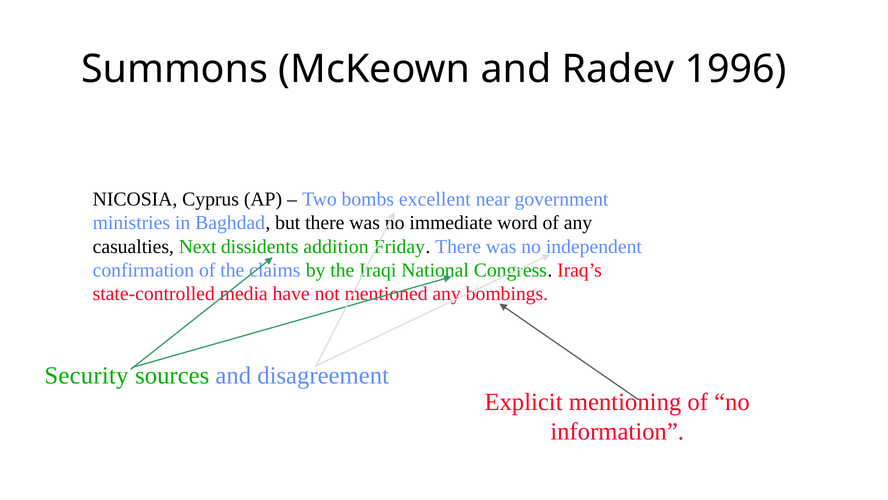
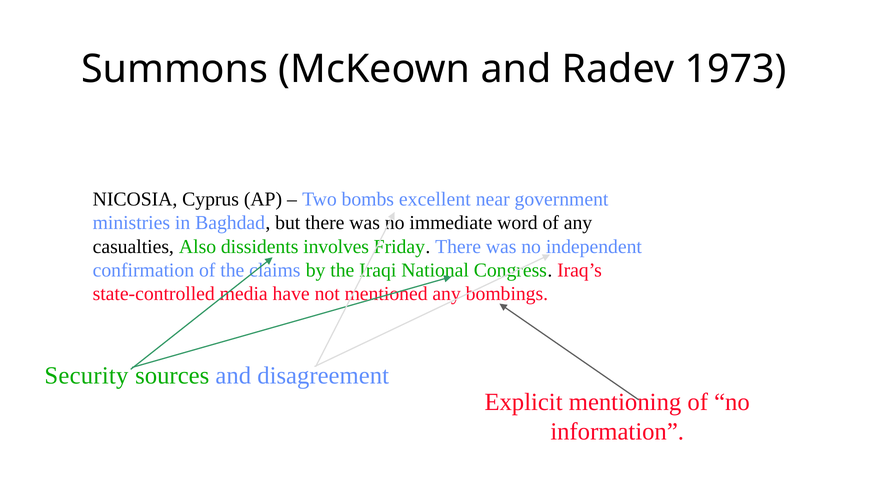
1996: 1996 -> 1973 (736, 69)
Next: Next -> Also (198, 246)
addition: addition -> involves (336, 246)
